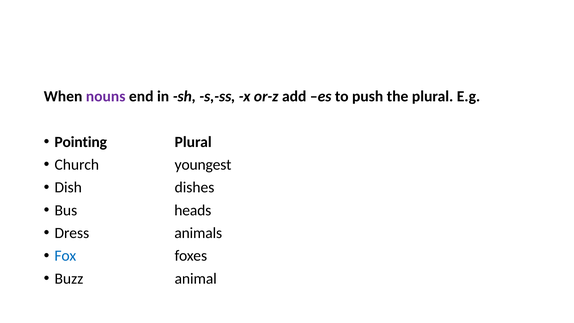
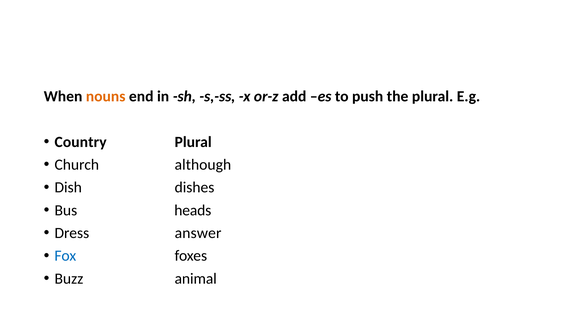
nouns colour: purple -> orange (106, 96)
Pointing: Pointing -> Country (81, 142)
youngest: youngest -> although (203, 165)
animals: animals -> answer (198, 233)
